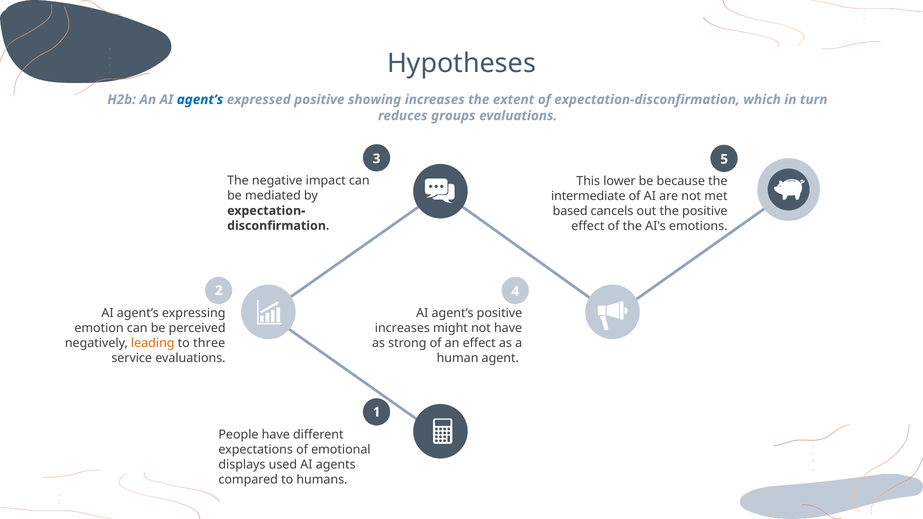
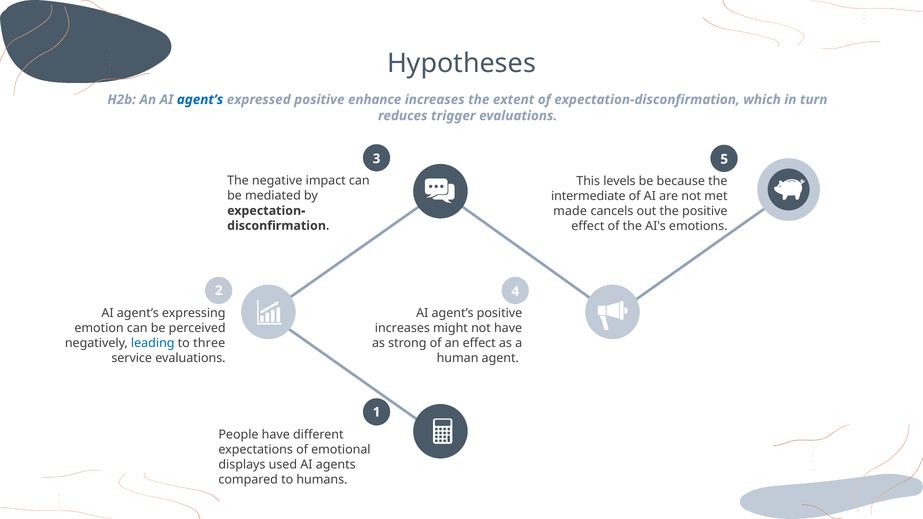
showing: showing -> enhance (375, 100)
groups: groups -> trigger (453, 116)
lower: lower -> levels (619, 181)
based: based -> made (570, 211)
leading colour: orange -> blue (153, 343)
